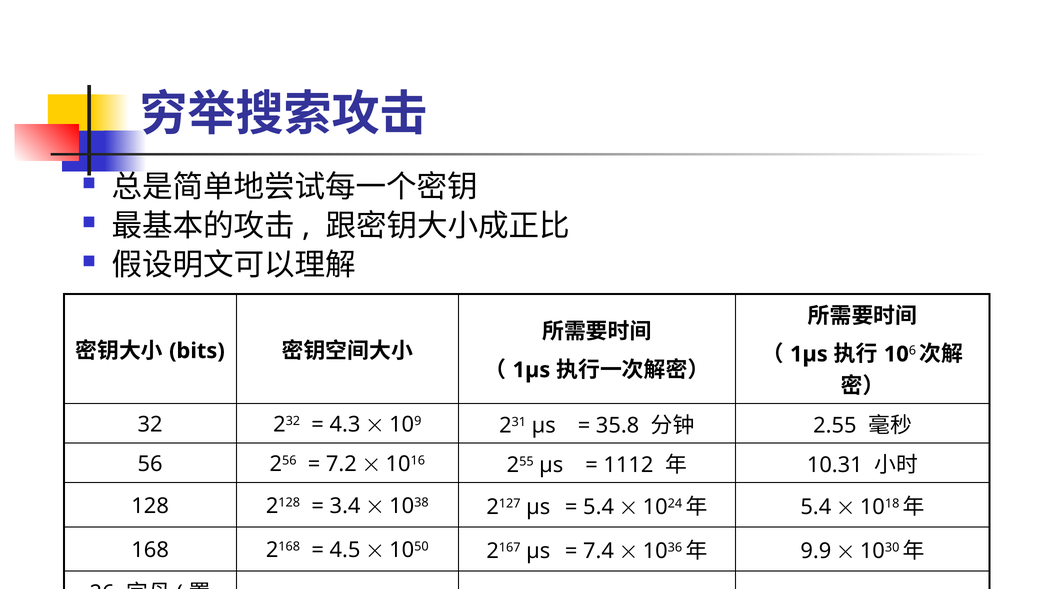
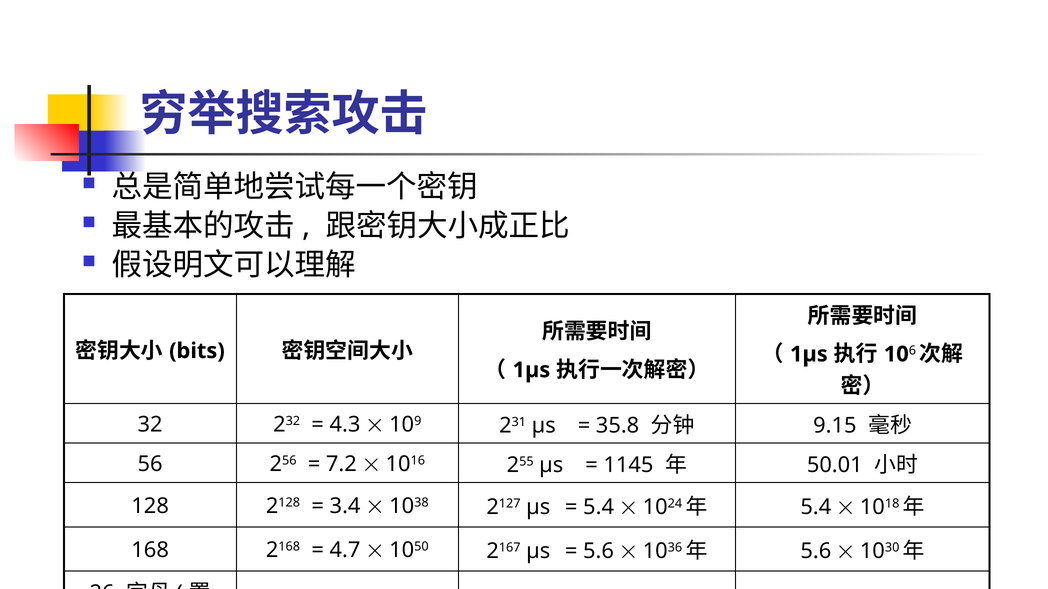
2.55: 2.55 -> 9.15 (835, 426)
1112: 1112 -> 1145 (628, 465)
10.31: 10.31 -> 50.01 (835, 465)
4.5: 4.5 -> 4.7 (345, 551)
7.4: 7.4 -> 5.6 (599, 552)
9.9: 9.9 -> 5.6 (816, 552)
